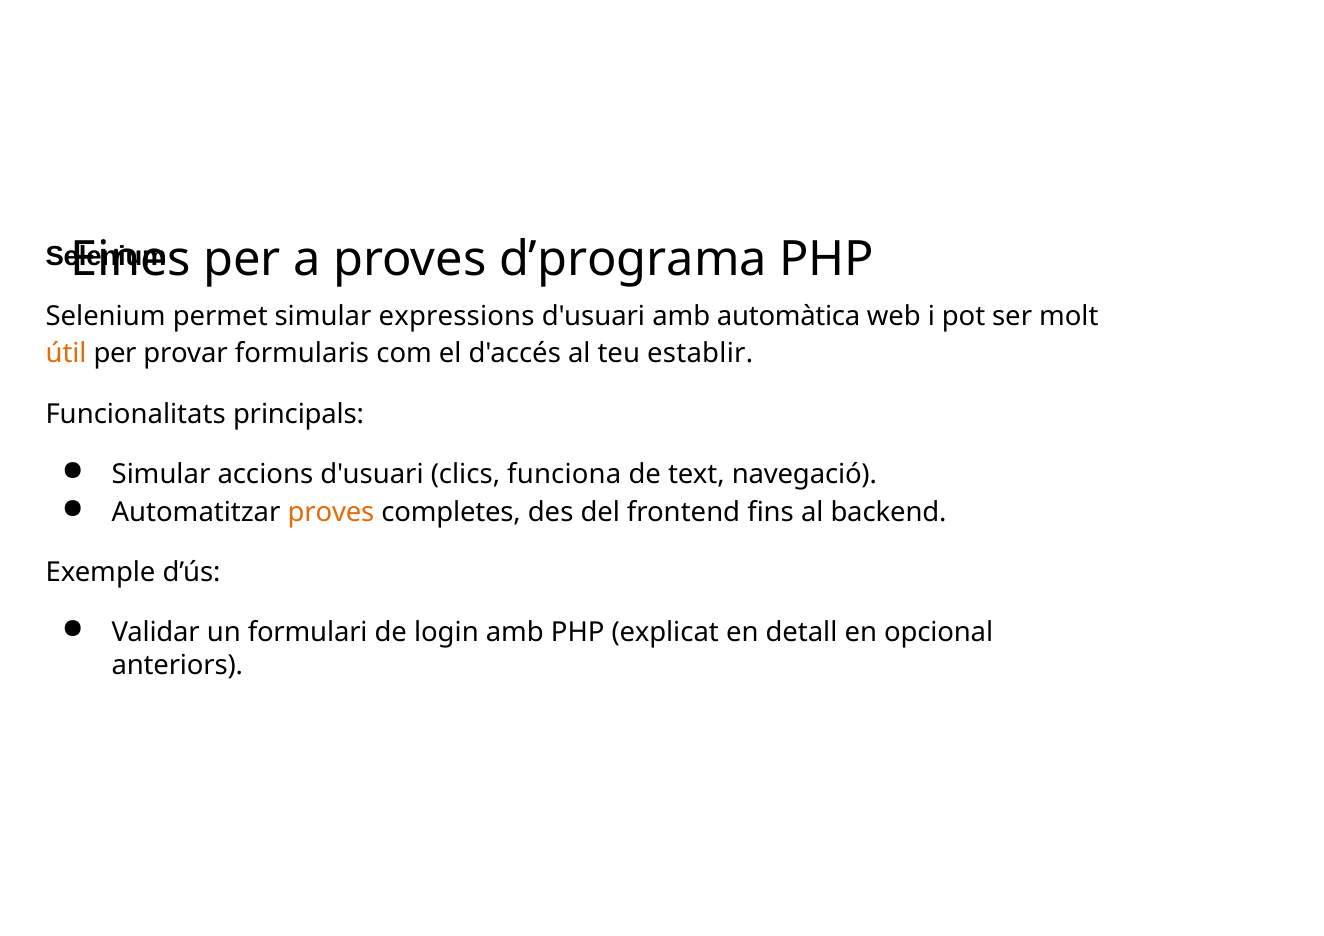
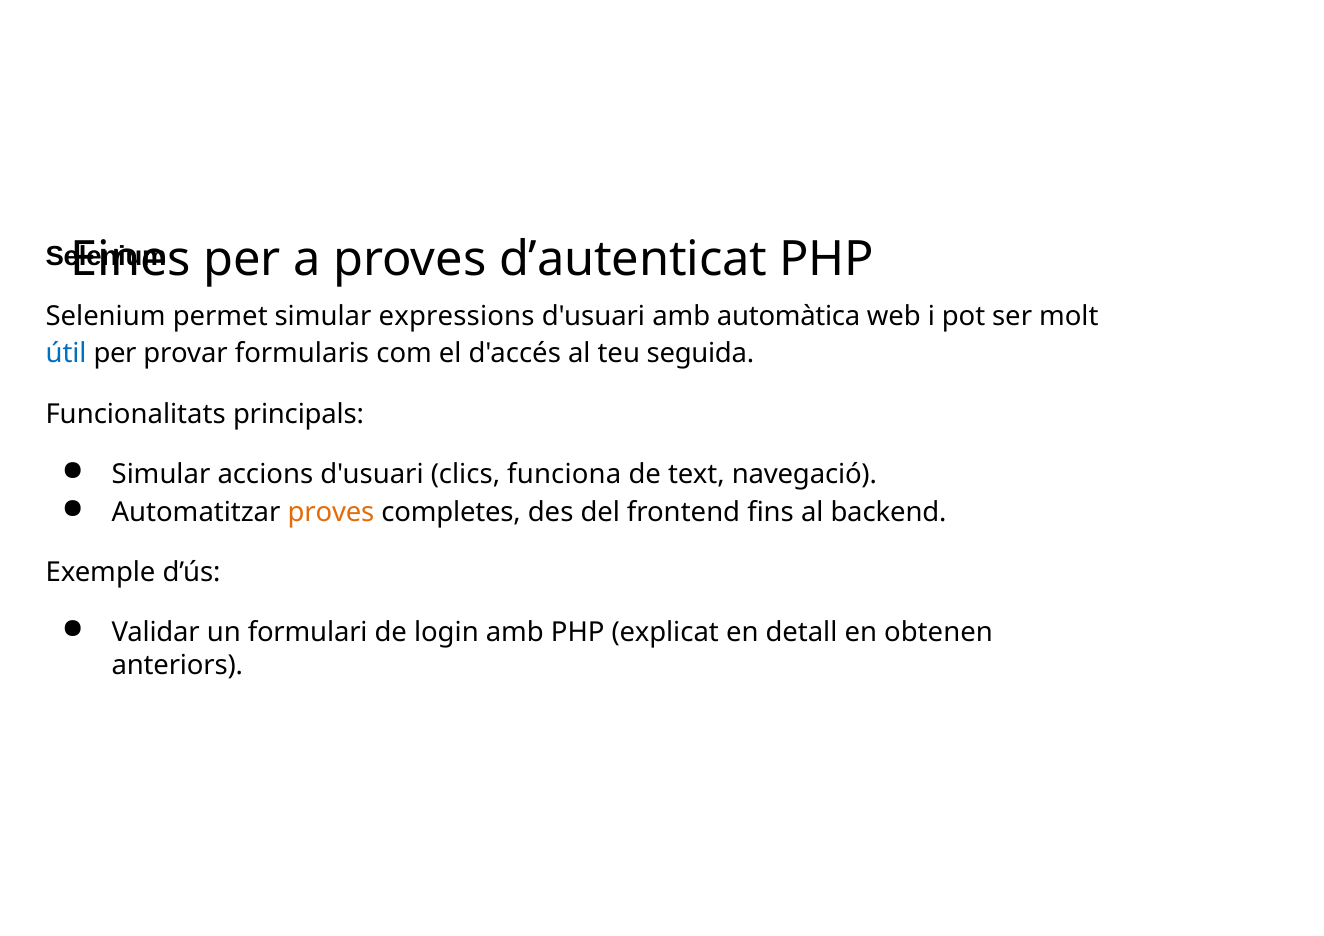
d’programa: d’programa -> d’autenticat (633, 260)
útil colour: orange -> blue (66, 354)
establir: establir -> seguida (700, 354)
opcional: opcional -> obtenen (938, 633)
